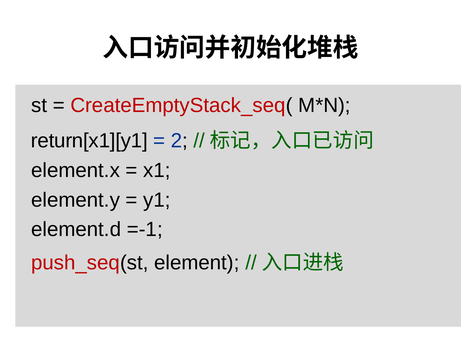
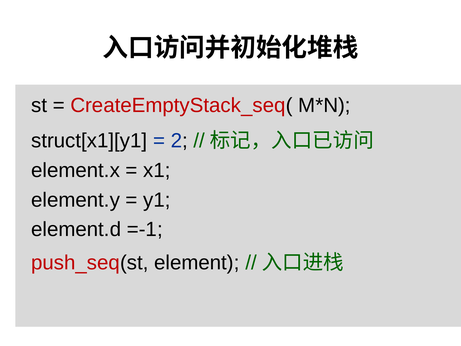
return[x1][y1: return[x1][y1 -> struct[x1][y1 (89, 141)
